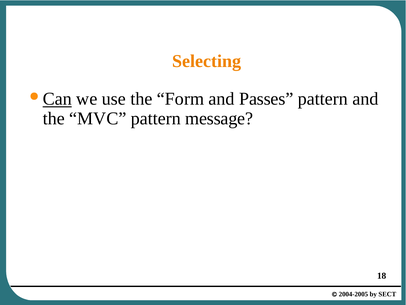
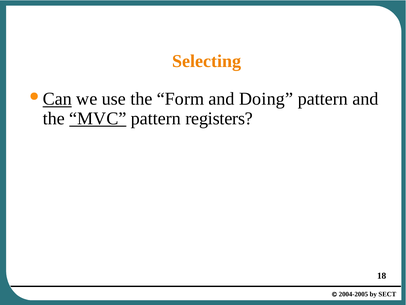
Passes: Passes -> Doing (266, 99)
MVC underline: none -> present (98, 118)
message: message -> registers (219, 118)
